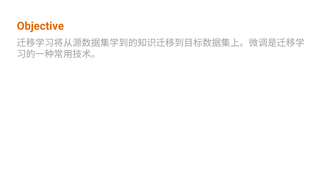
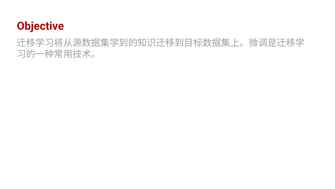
Objective colour: orange -> red (40, 26)
